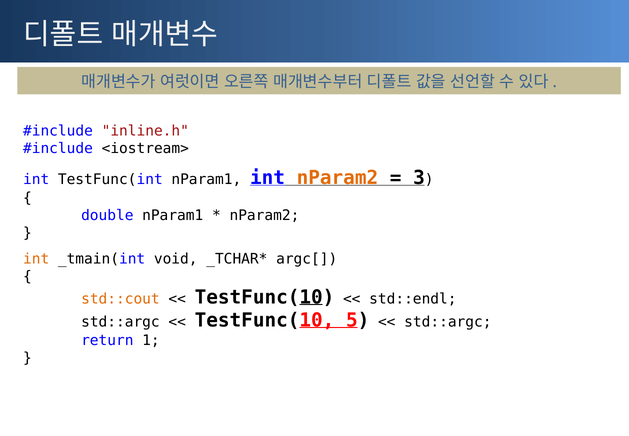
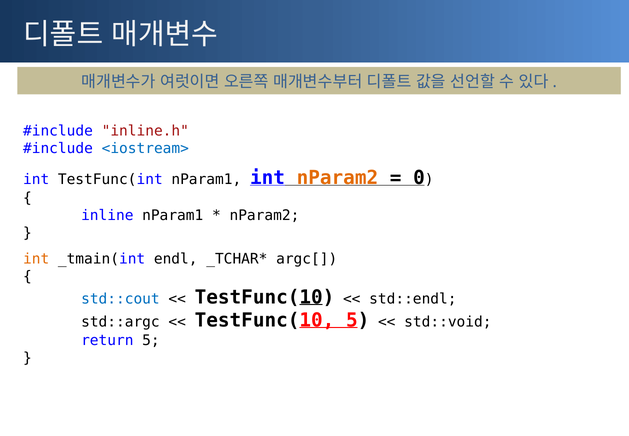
<iostream> colour: black -> blue (145, 148)
3: 3 -> 0 (419, 178)
double: double -> inline (107, 215)
void: void -> endl (176, 259)
std::cout colour: orange -> blue (120, 298)
std::argc: std::argc -> std::void (448, 322)
return 1: 1 -> 5 (151, 340)
